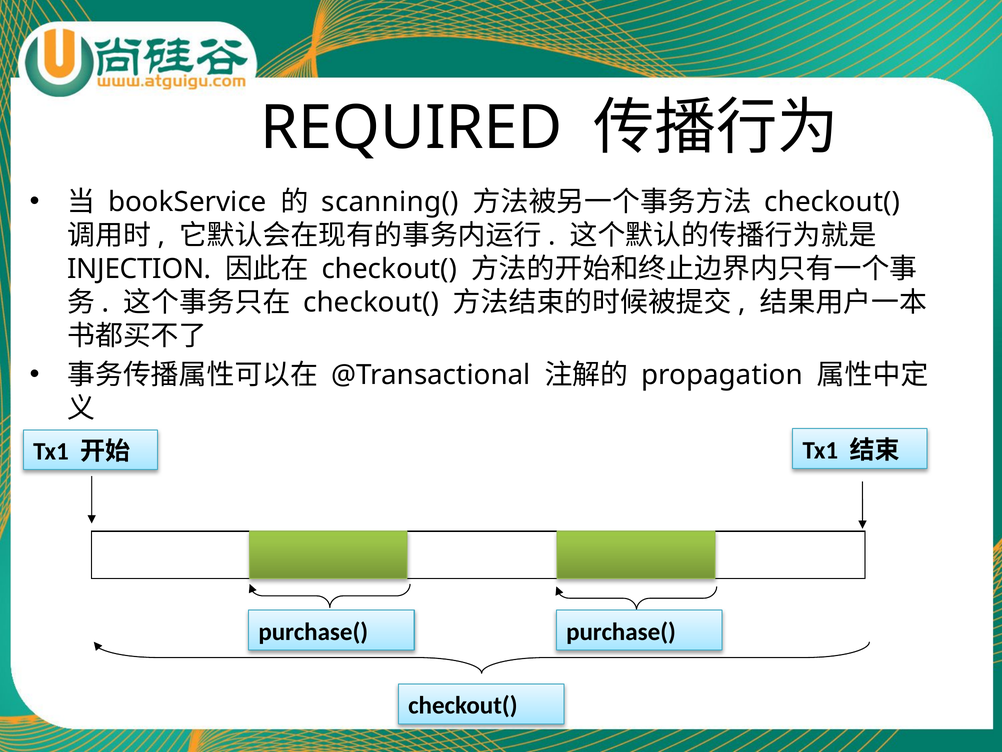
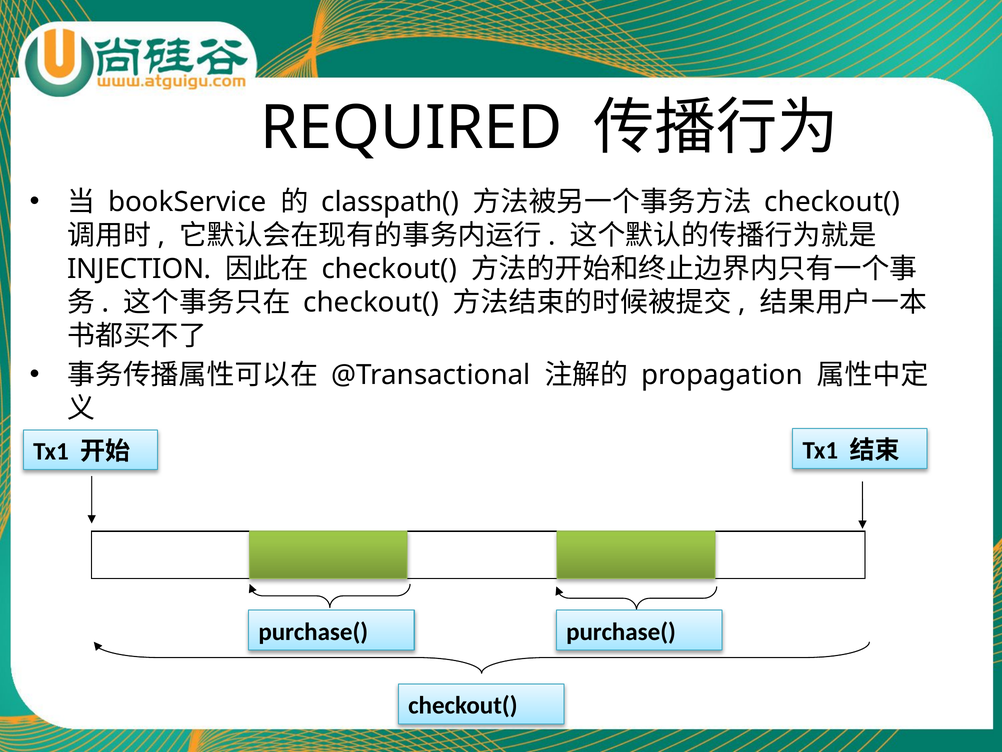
scanning(: scanning( -> classpath( (390, 202)
